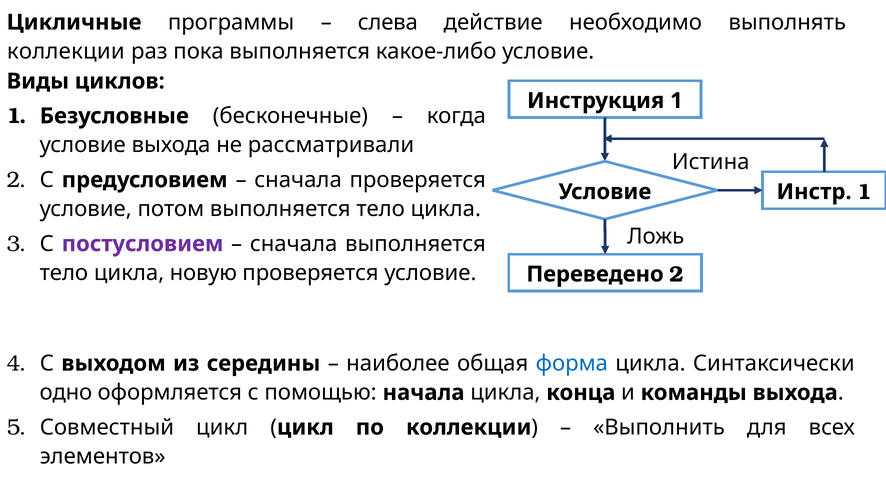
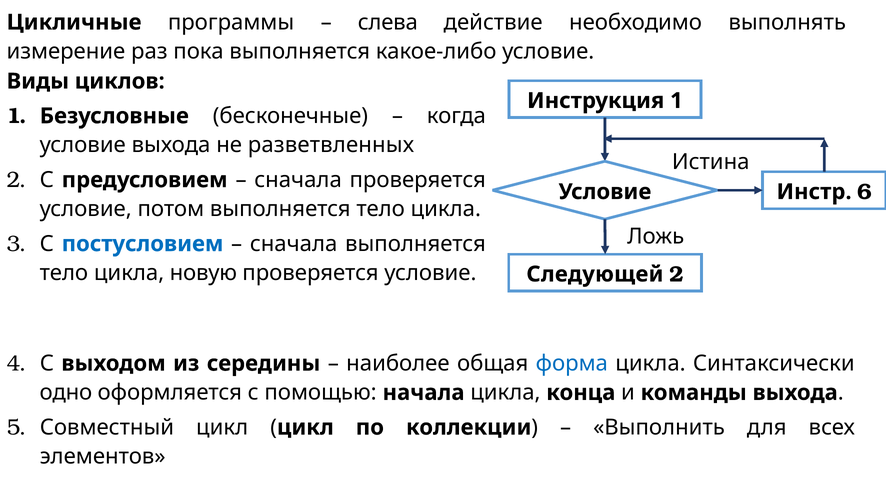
коллекции: коллекции -> измерение (66, 52)
рассматривали: рассматривали -> разветвленных (331, 145)
Инстр 1: 1 -> 6 (865, 192)
постусловием colour: purple -> blue (143, 244)
Переведено: Переведено -> Следующей (595, 274)
